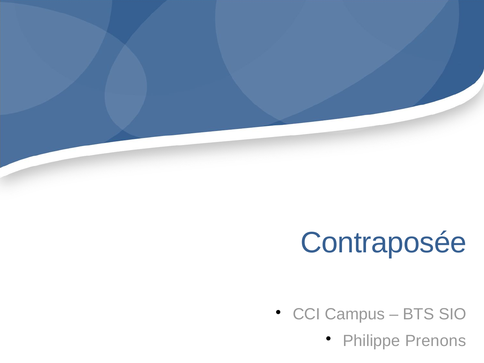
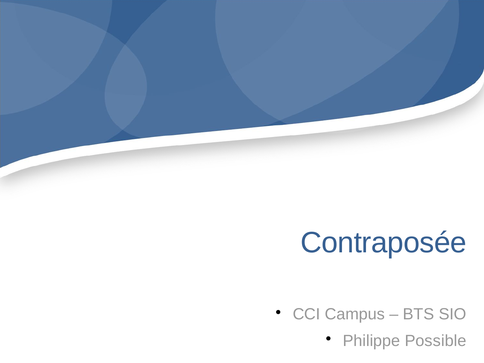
Prenons: Prenons -> Possible (436, 341)
